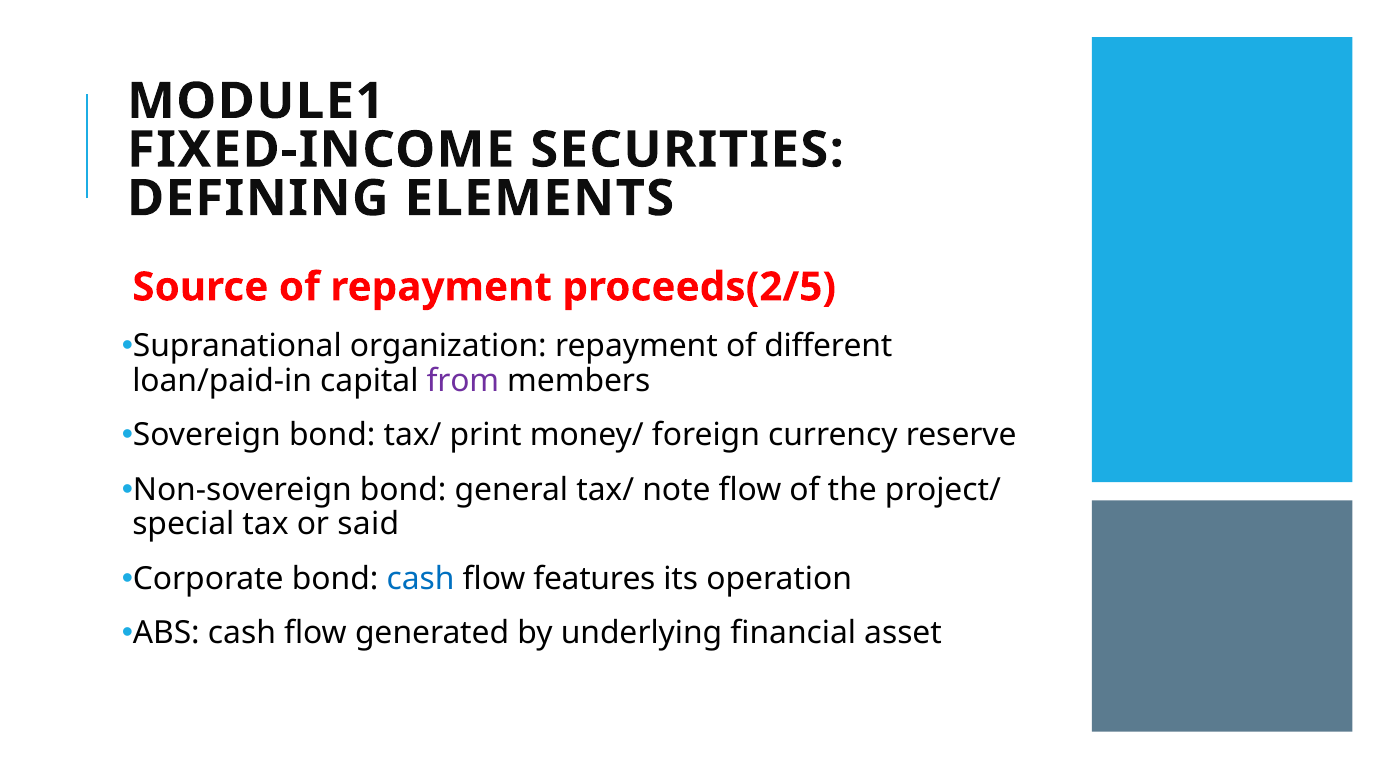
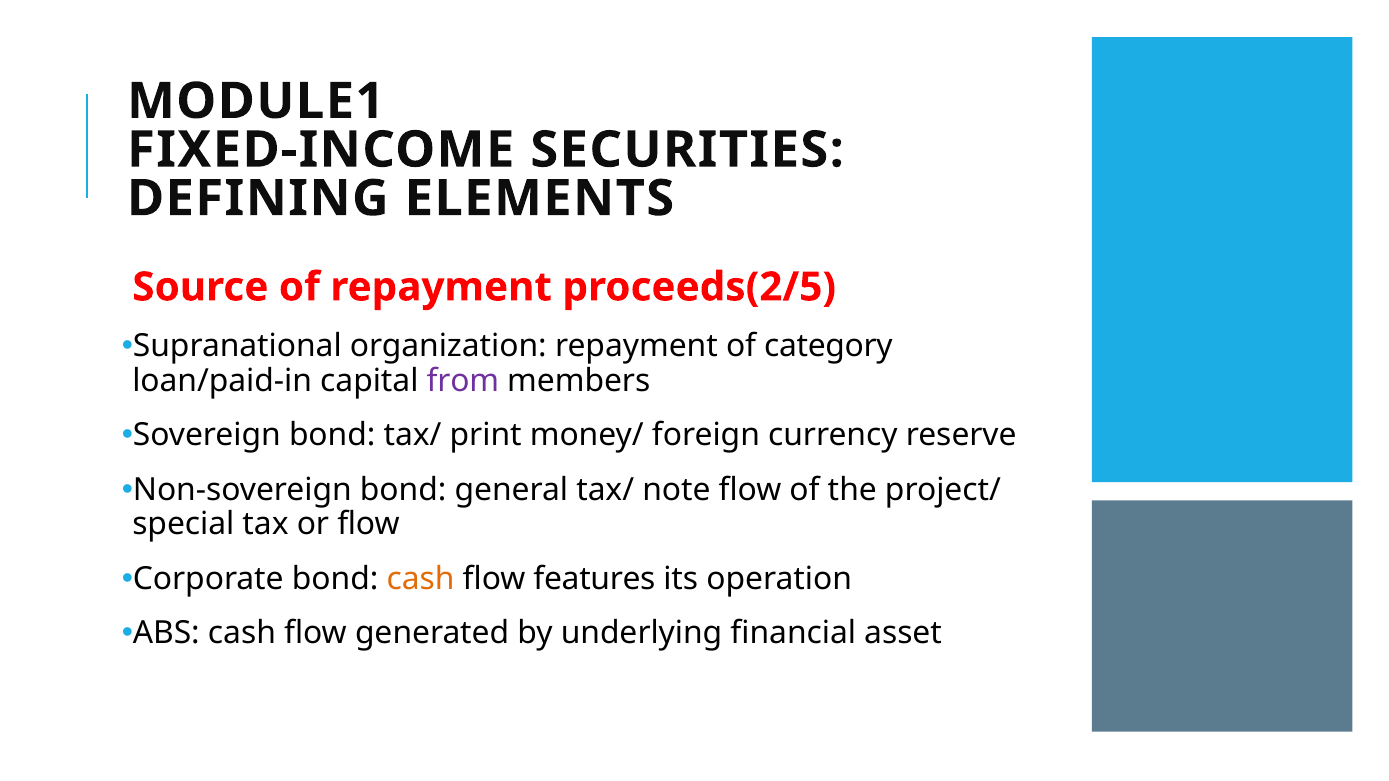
different: different -> category (828, 347)
or said: said -> flow (369, 524)
cash colour: blue -> orange (421, 579)
